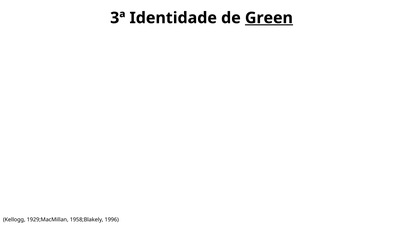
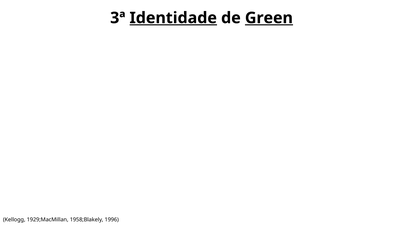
Identidade underline: none -> present (173, 18)
